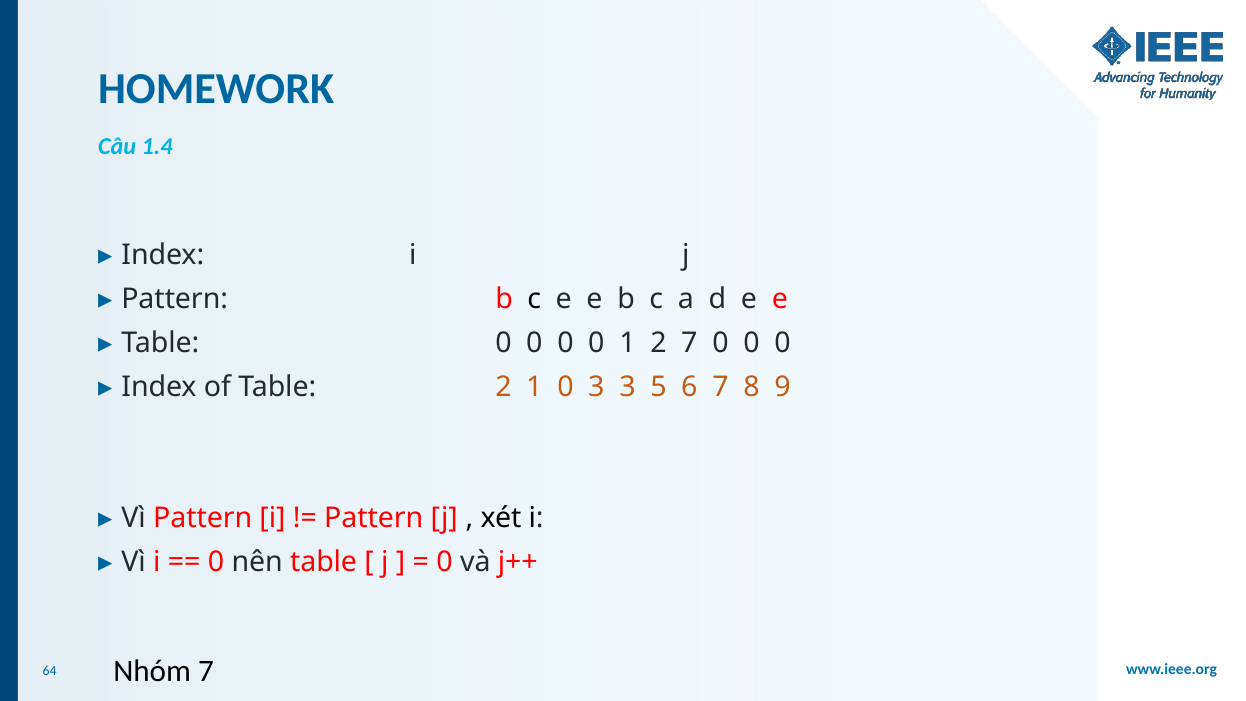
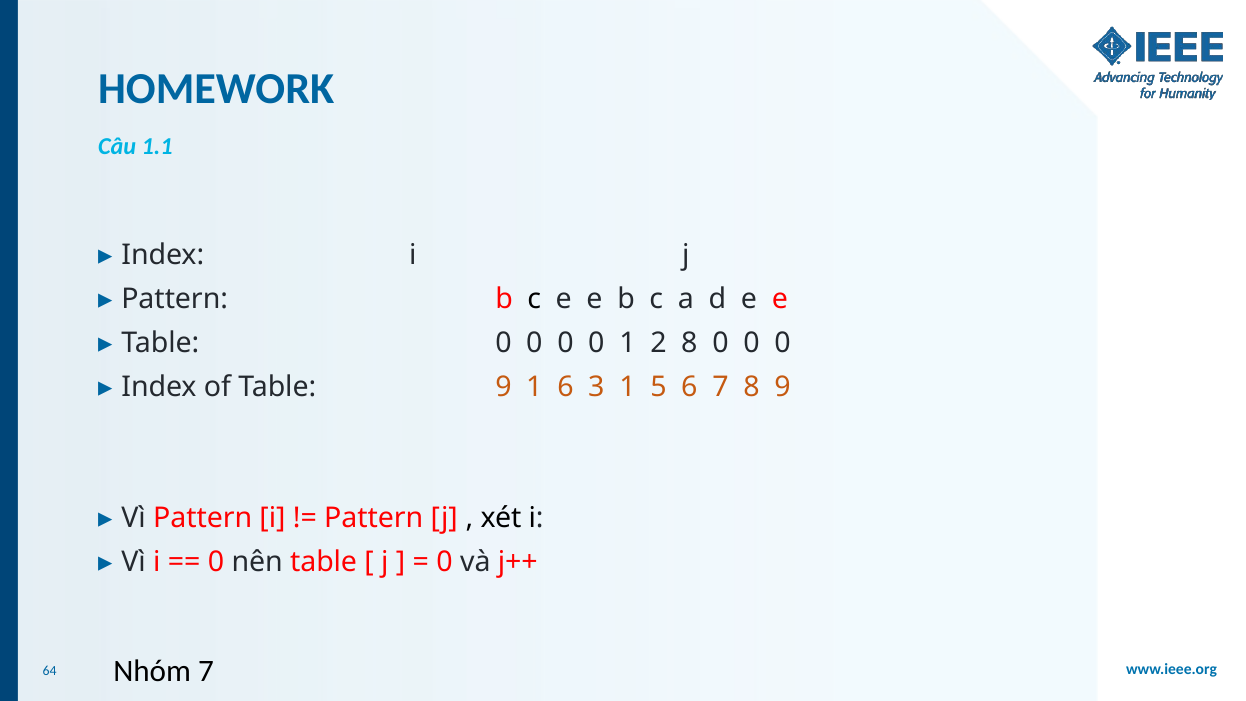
1.4: 1.4 -> 1.1 (157, 146)
2 7: 7 -> 8 (689, 343)
Table 2: 2 -> 9 (503, 387)
1 0: 0 -> 6 (565, 387)
3 3: 3 -> 1 (627, 387)
